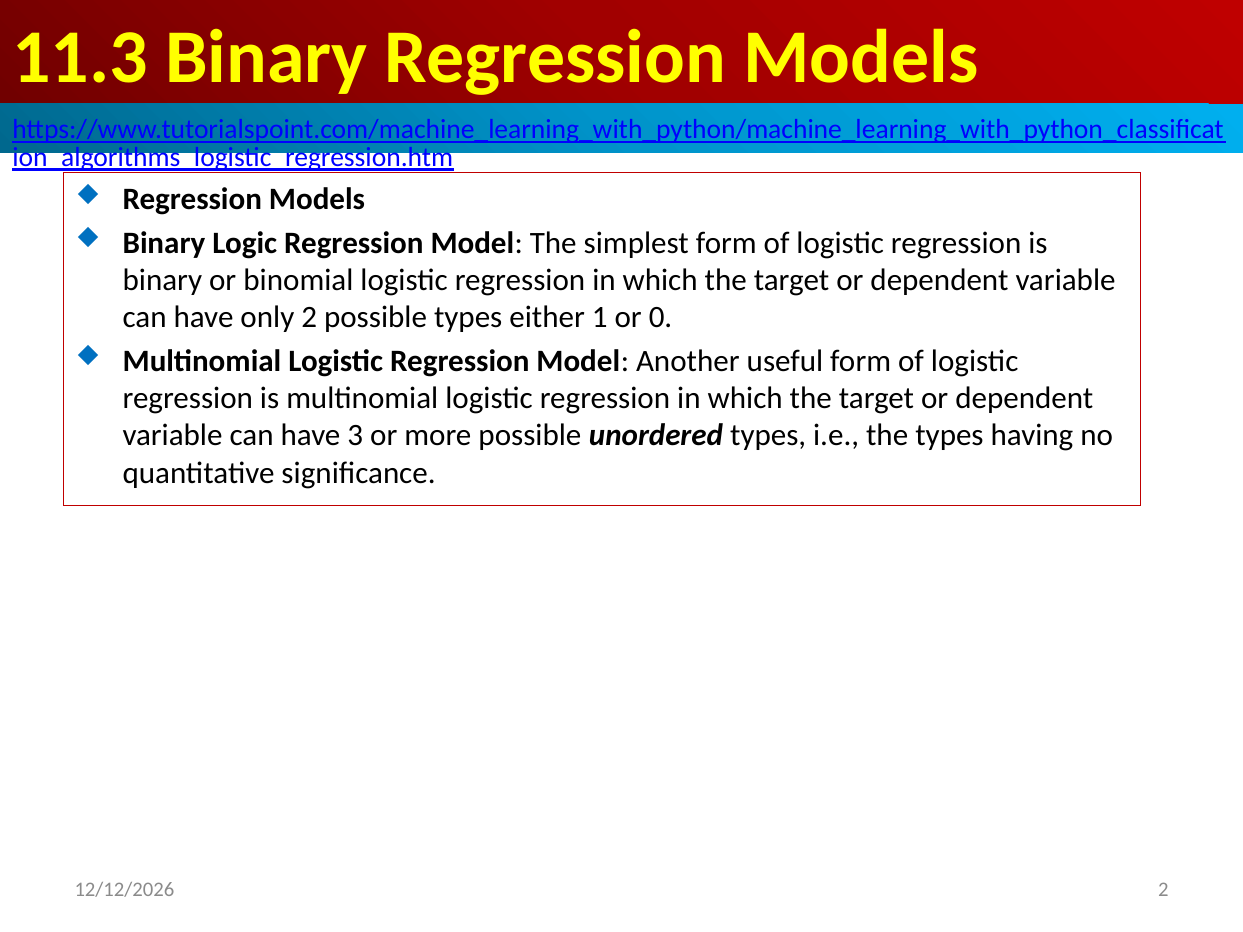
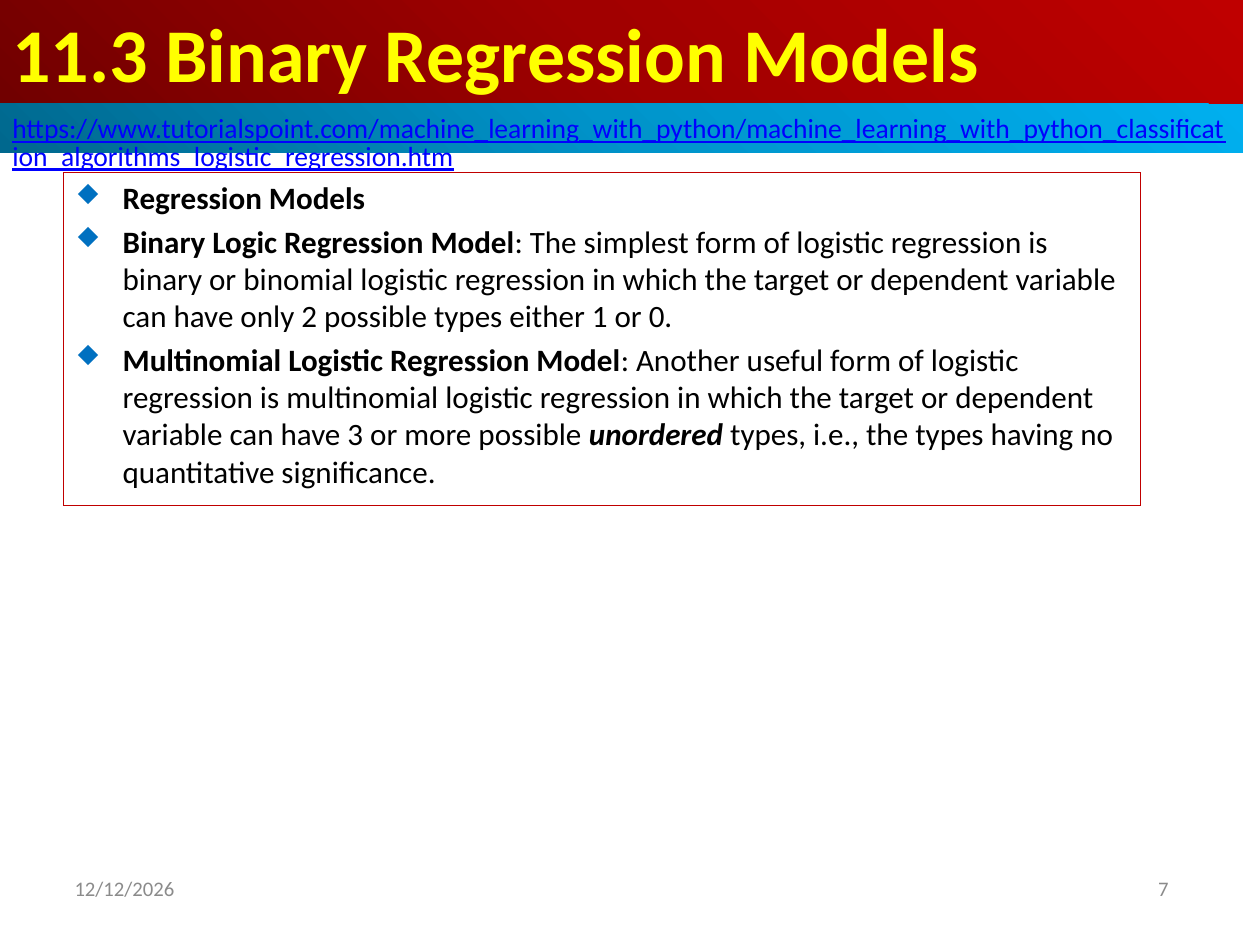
2: 2 -> 7 (1163, 890)
